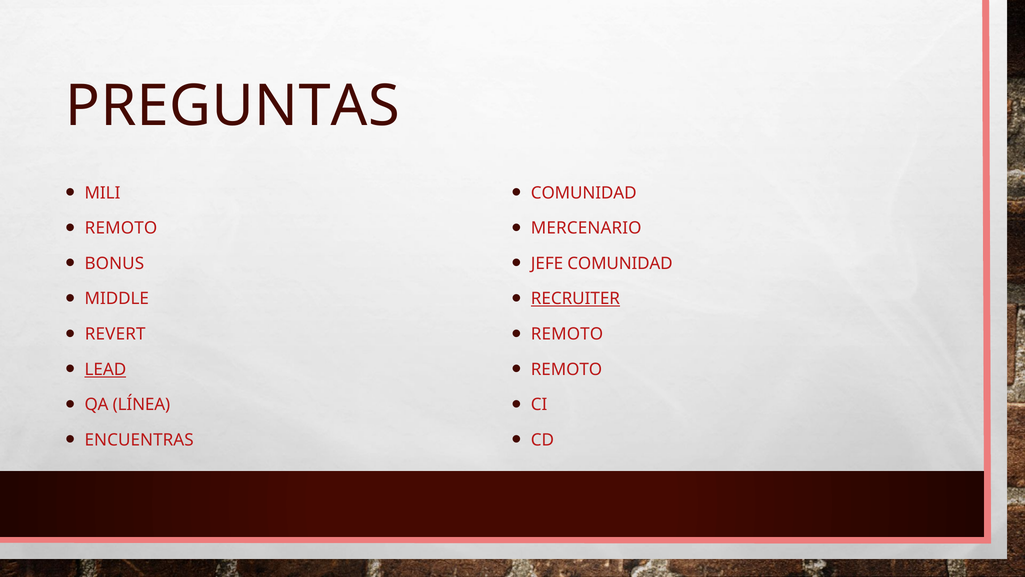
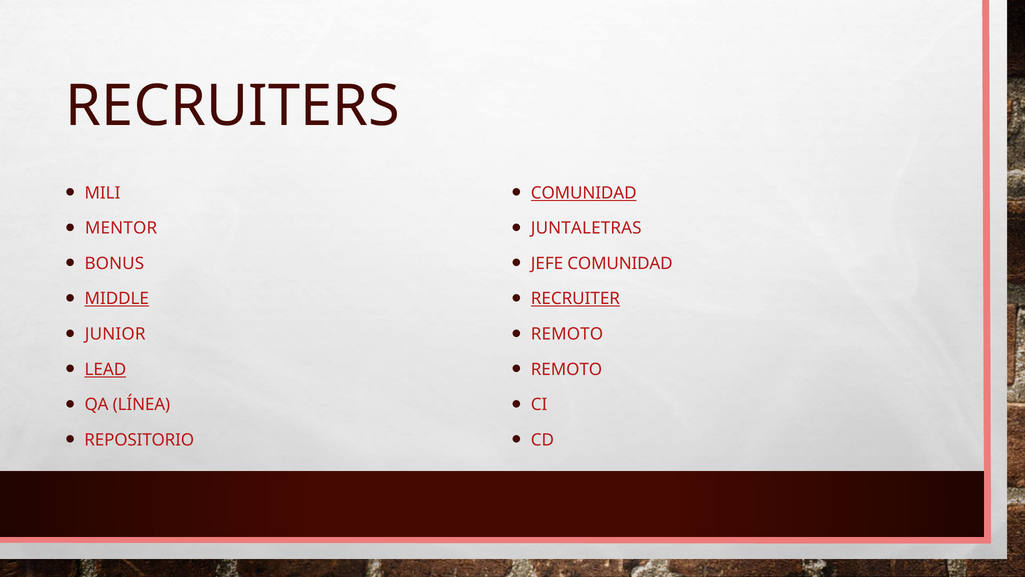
PREGUNTAS: PREGUNTAS -> RECRUITERS (233, 106)
COMUNIDAD underline: none -> present (584, 193)
REMOTO: REMOTO -> MENTOR (121, 228)
MERCENARIO: MERCENARIO -> JUNTALETRAS (586, 228)
MIDDLE underline: none -> present (117, 299)
REVERT: REVERT -> JUNIOR (115, 334)
ENCUENTRAS: ENCUENTRAS -> REPOSITORIO (139, 440)
